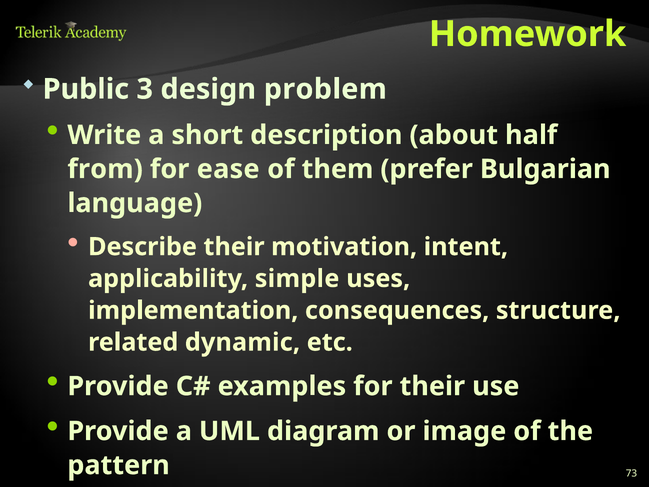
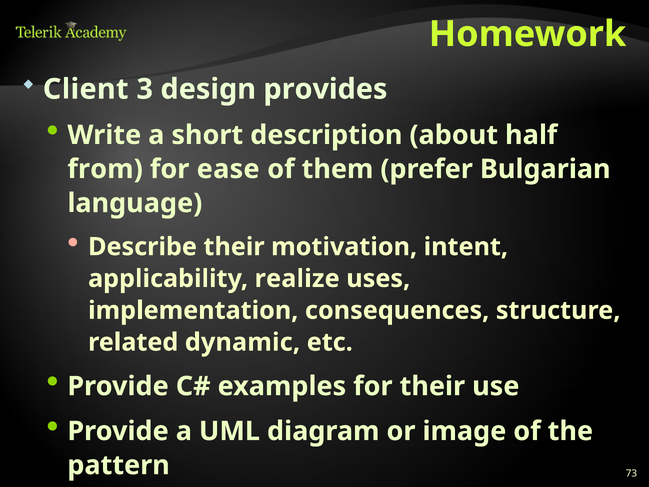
Public: Public -> Client (86, 89)
problem: problem -> provides (325, 89)
simple: simple -> realize (297, 279)
